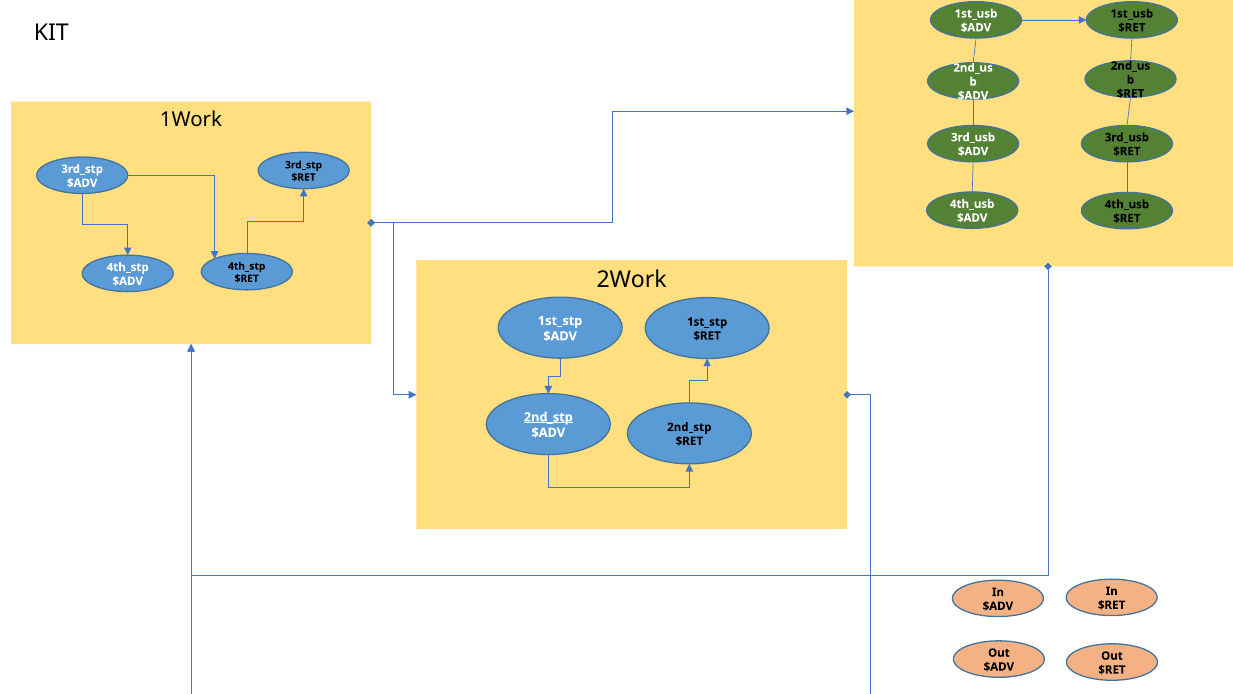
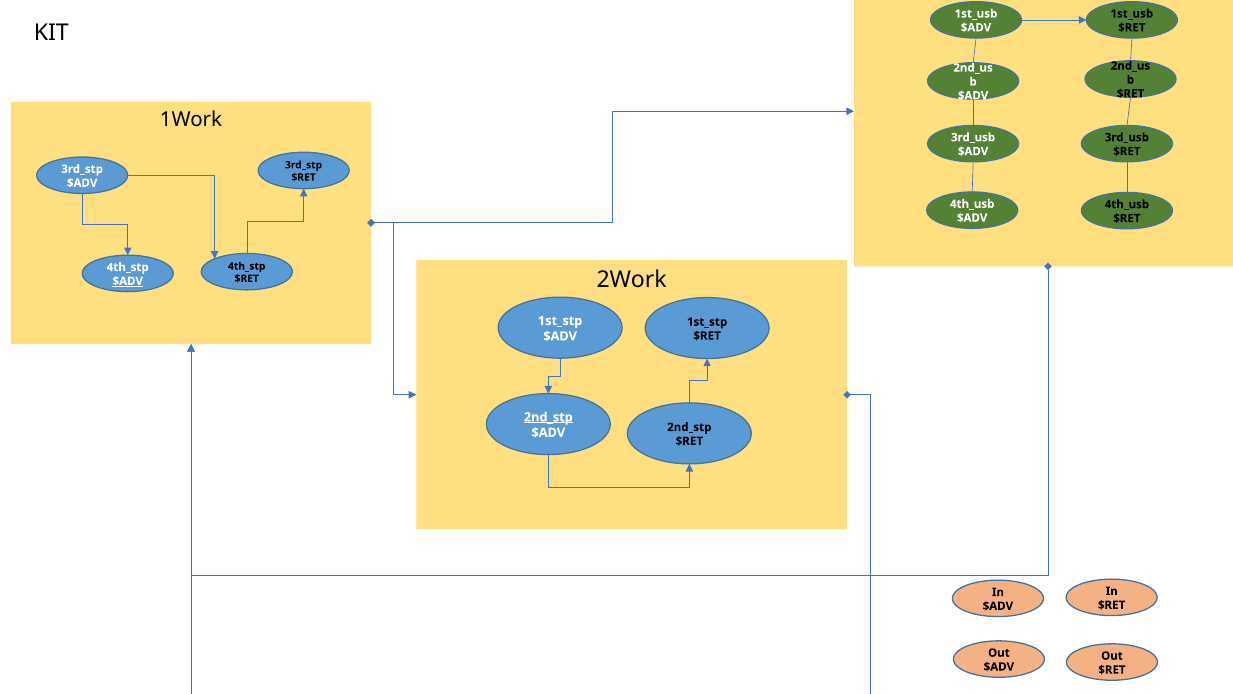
$ADV underline: none -> present (128, 281)
